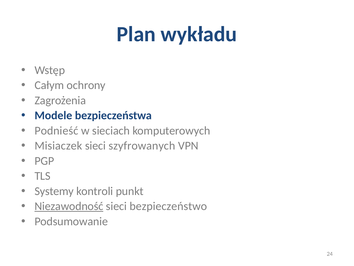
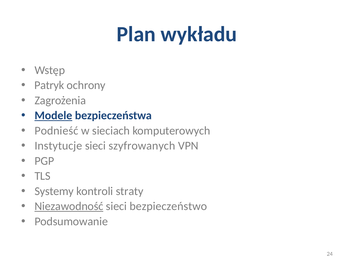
Całym: Całym -> Patryk (49, 85)
Modele underline: none -> present (53, 115)
Misiaczek: Misiaczek -> Instytucje (58, 145)
punkt: punkt -> straty (130, 191)
